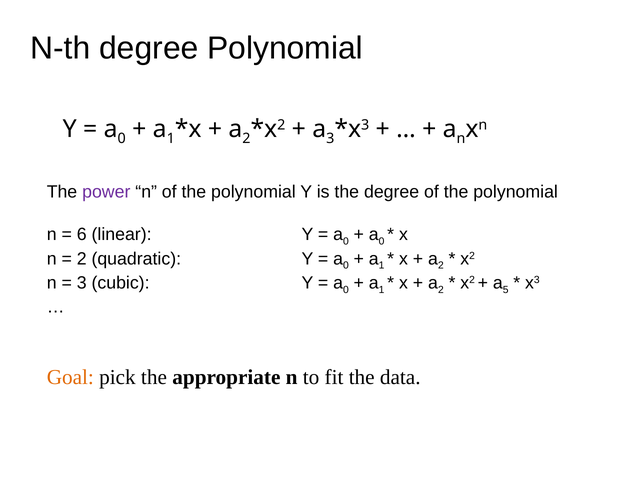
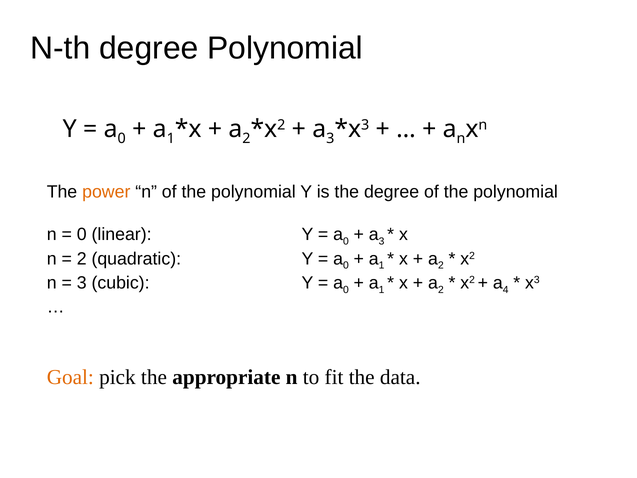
power colour: purple -> orange (106, 192)
6: 6 -> 0 (82, 234)
0: 0 -> 3 (382, 241)
5: 5 -> 4 (506, 290)
